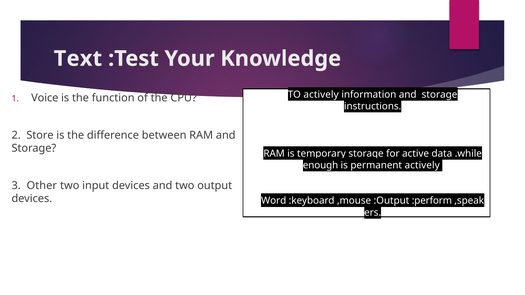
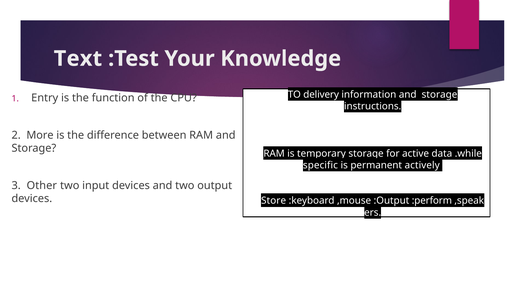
TO actively: actively -> delivery (321, 95)
Voice: Voice -> Entry (45, 98)
Store: Store -> More (40, 135)
enough: enough -> specific (320, 165)
Word: Word -> Store (274, 201)
